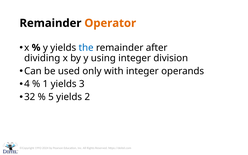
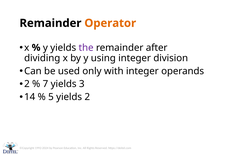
the colour: blue -> purple (86, 48)
4: 4 -> 2 (27, 84)
1: 1 -> 7 (45, 84)
32: 32 -> 14 (30, 97)
